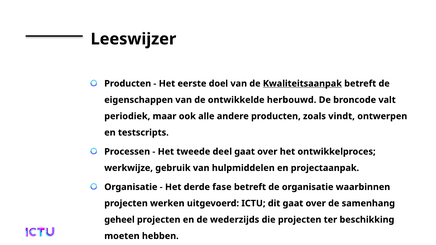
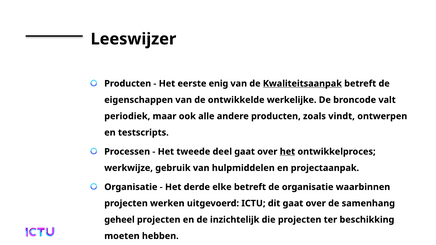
doel: doel -> enig (218, 84)
herbouwd: herbouwd -> werkelijke (292, 100)
het underline: none -> present (287, 152)
fase: fase -> elke (222, 187)
wederzijds: wederzijds -> inzichtelijk (235, 220)
